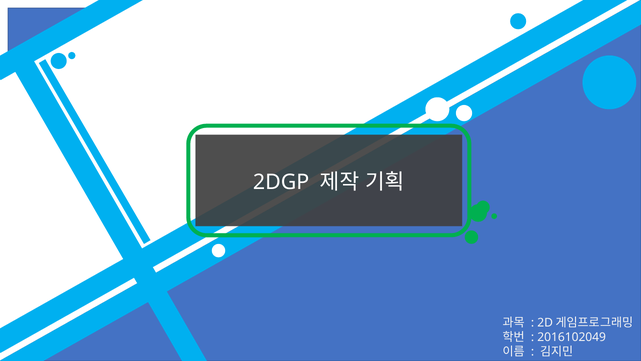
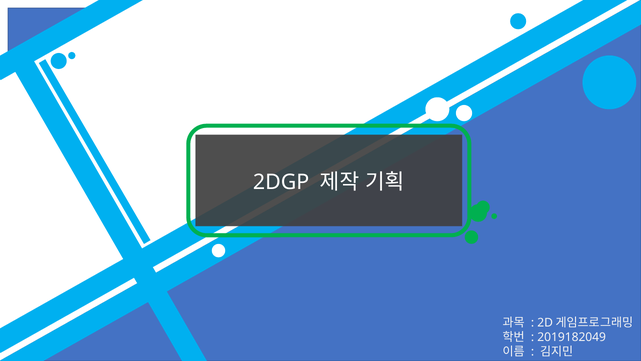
2016102049: 2016102049 -> 2019182049 (572, 337)
